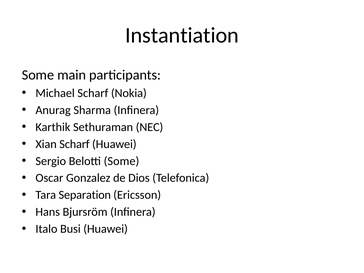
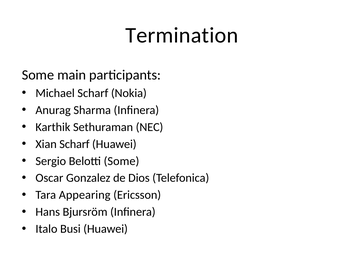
Instantiation: Instantiation -> Termination (182, 35)
Separation: Separation -> Appearing (85, 195)
